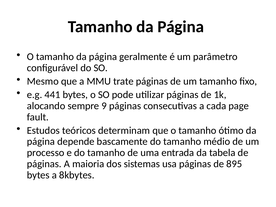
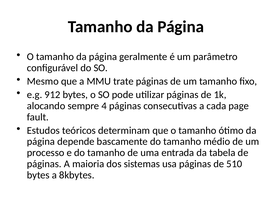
441: 441 -> 912 (52, 95)
9: 9 -> 4 (104, 106)
895: 895 -> 510 (234, 164)
